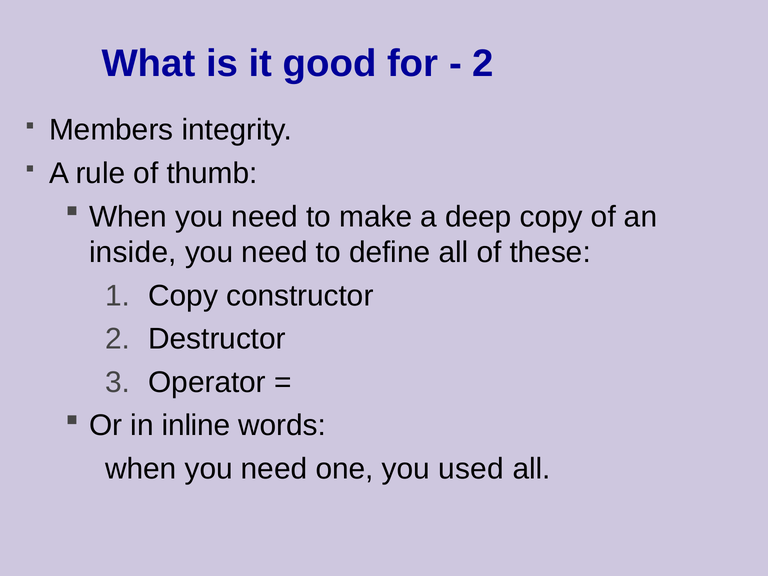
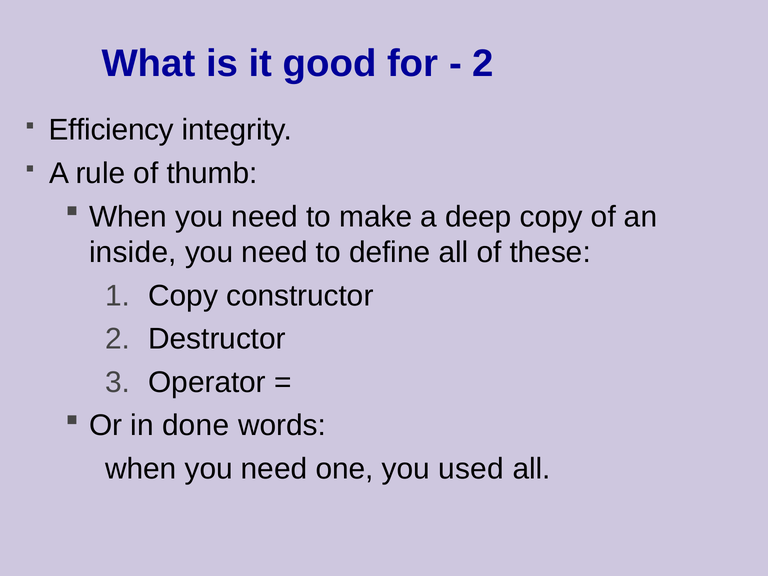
Members: Members -> Efficiency (111, 130)
inline: inline -> done (196, 426)
